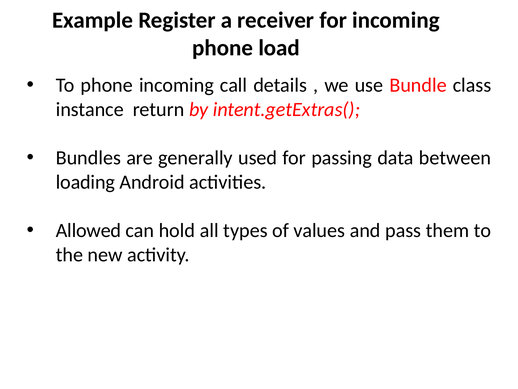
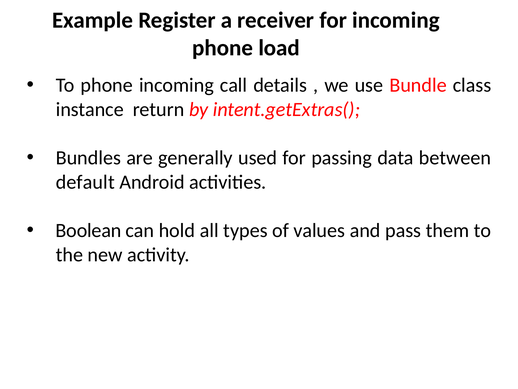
loading: loading -> default (85, 182)
Allowed: Allowed -> Boolean (88, 230)
